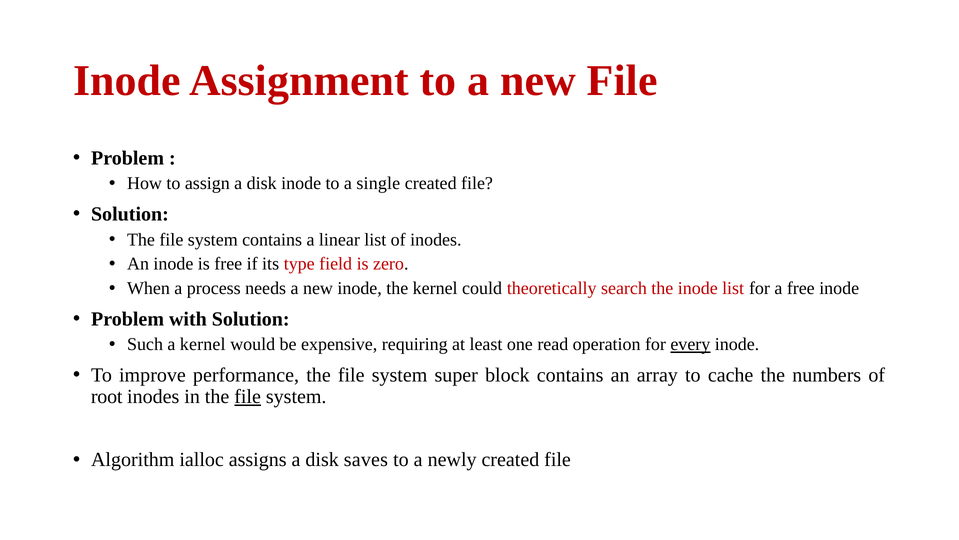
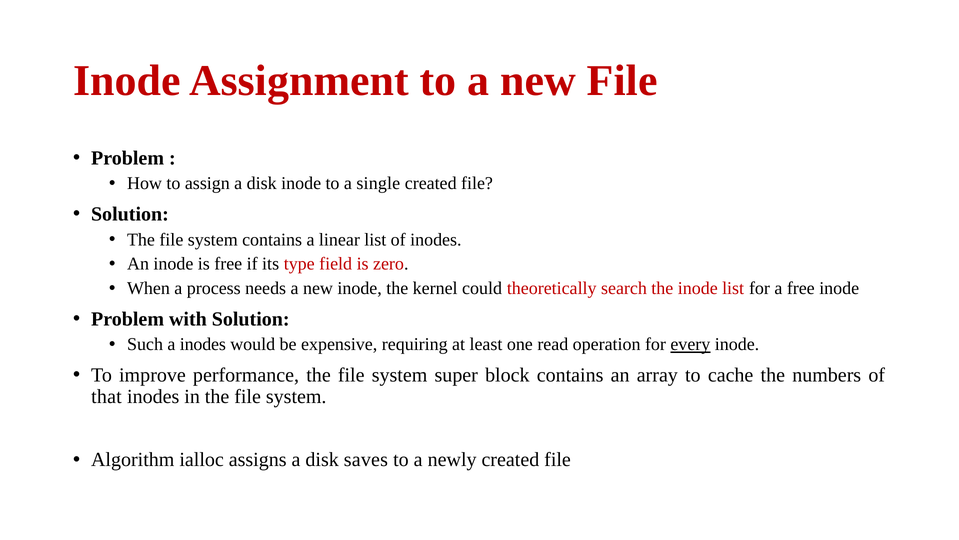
a kernel: kernel -> inodes (203, 344)
root: root -> that (106, 396)
file underline: present -> none (248, 396)
